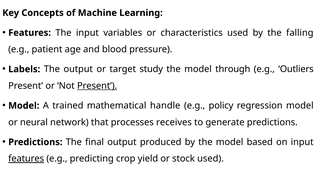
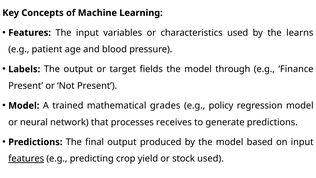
falling: falling -> learns (300, 33)
study: study -> fields (151, 69)
Outliers: Outliers -> Finance (296, 69)
Present underline: present -> none (97, 86)
handle: handle -> grades (165, 106)
